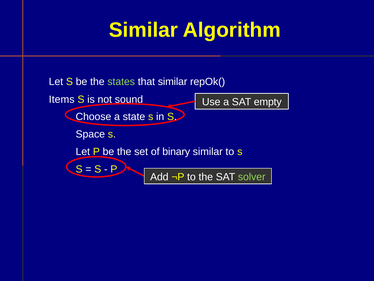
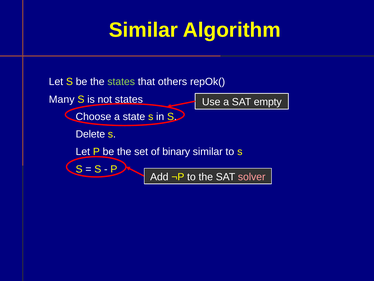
that similar: similar -> others (173, 82)
Items: Items -> Many (62, 99)
not sound: sound -> states (129, 99)
Space: Space -> Delete (90, 134)
solver colour: light green -> pink (252, 177)
